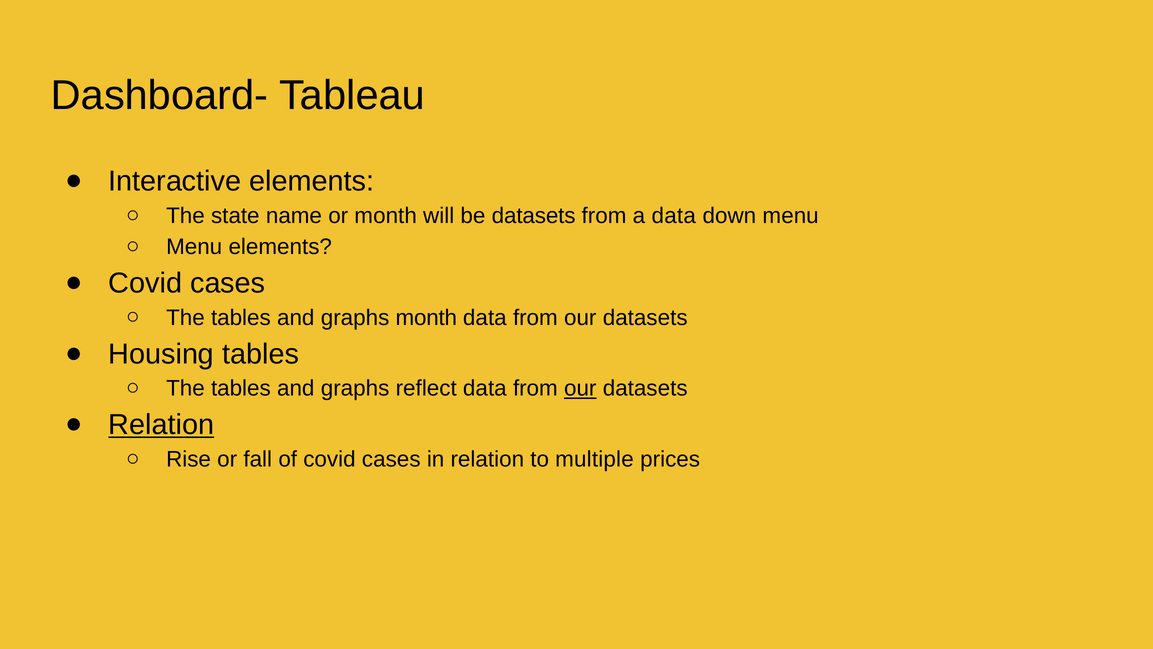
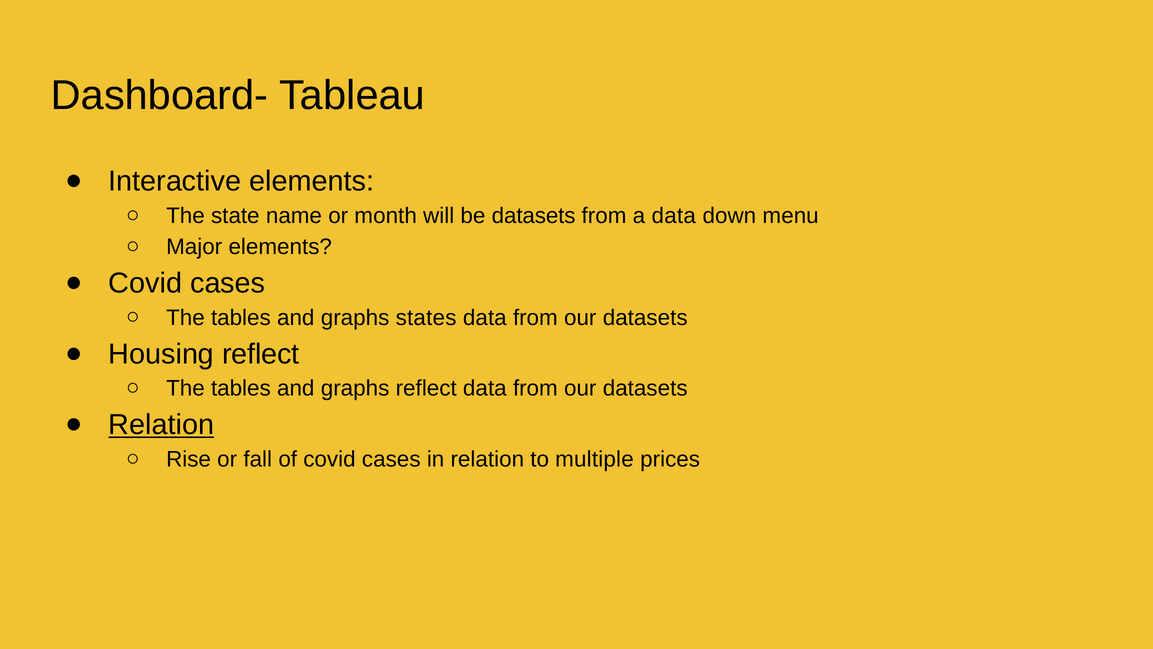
Menu: Menu -> Major (194, 247)
graphs month: month -> states (426, 317)
Housing tables: tables -> reflect (261, 354)
our underline: present -> none (580, 388)
